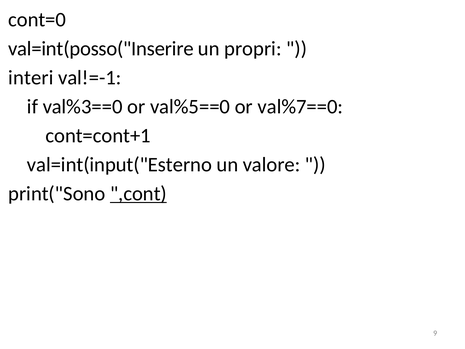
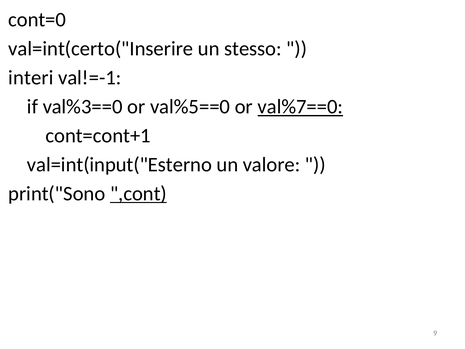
val=int(posso("Inserire: val=int(posso("Inserire -> val=int(certo("Inserire (101, 49)
propri: propri -> stesso (253, 49)
val%7==0 underline: none -> present (300, 107)
